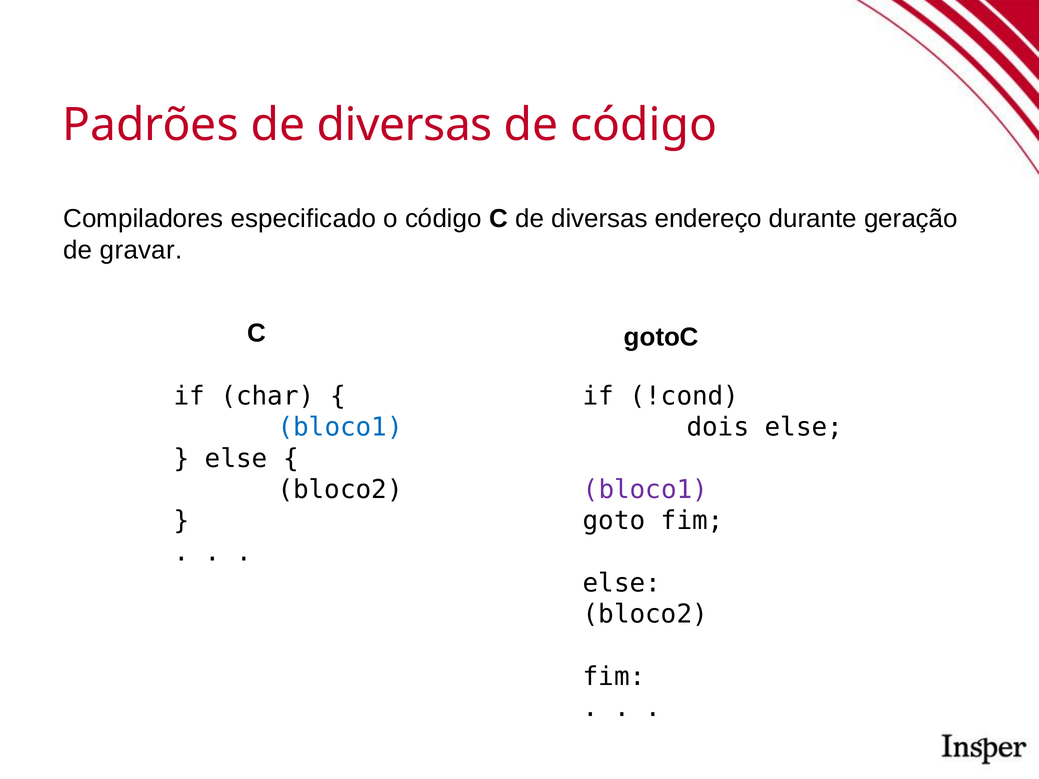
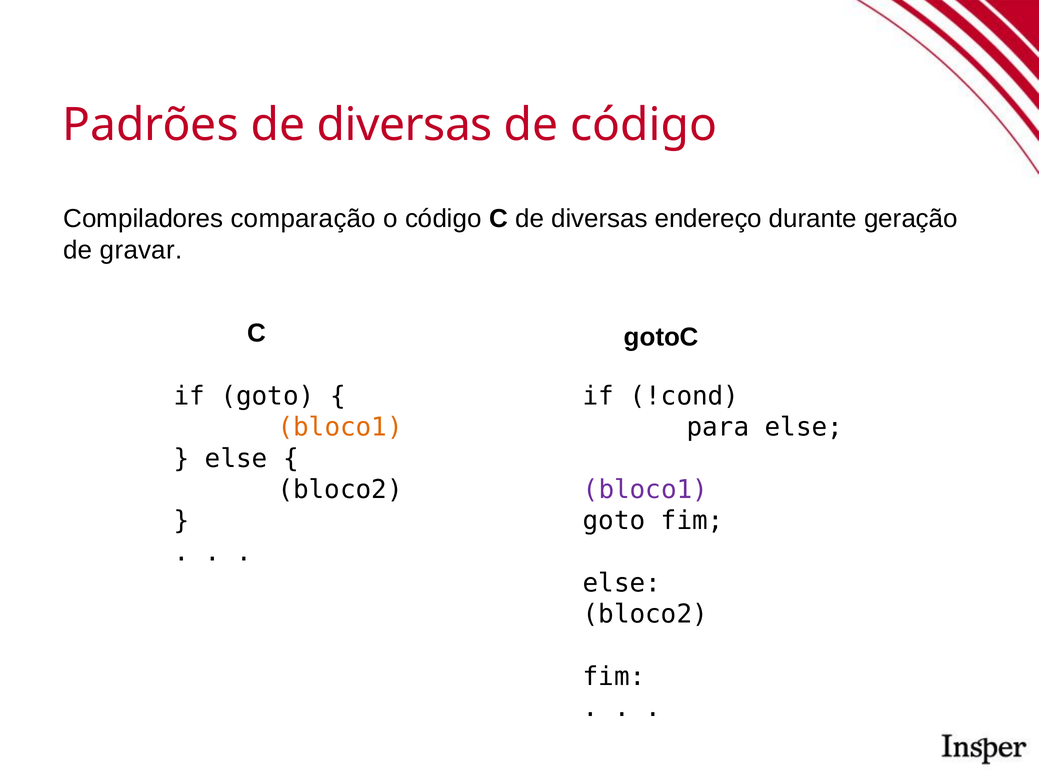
especificado: especificado -> comparação (303, 219)
if char: char -> goto (267, 396)
bloco1 colour: blue -> orange (340, 427)
dois: dois -> para (718, 427)
